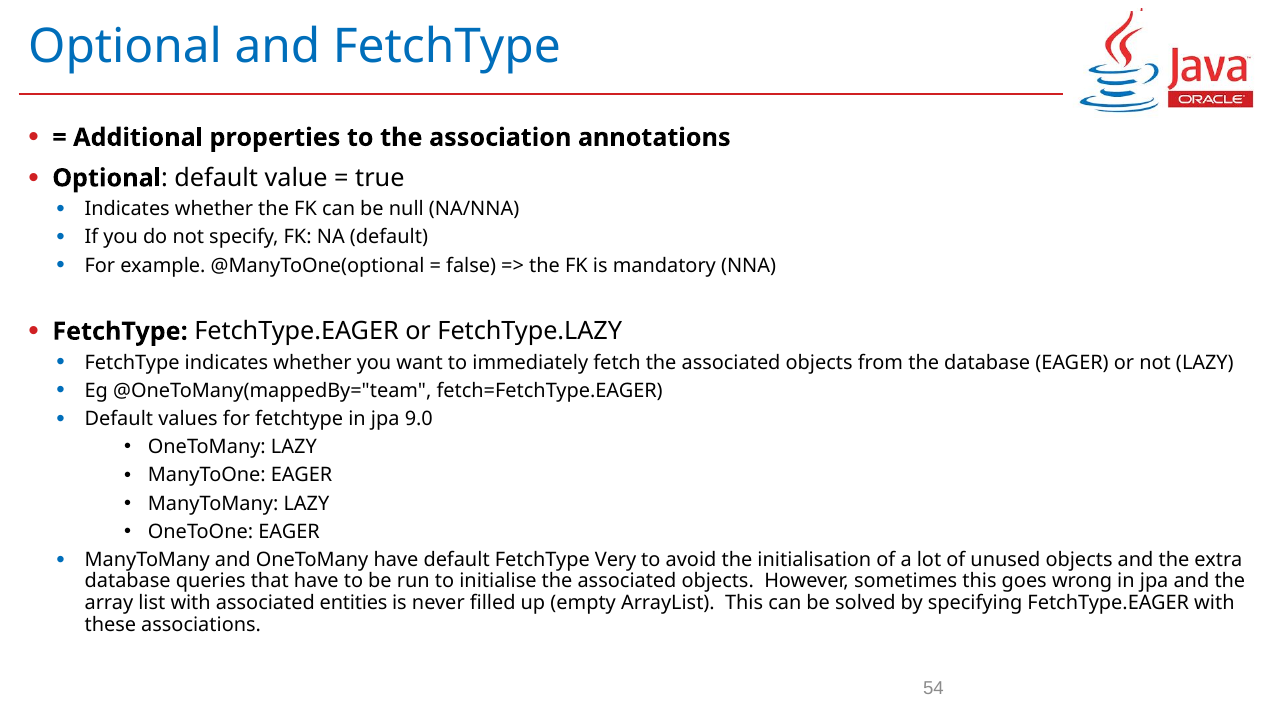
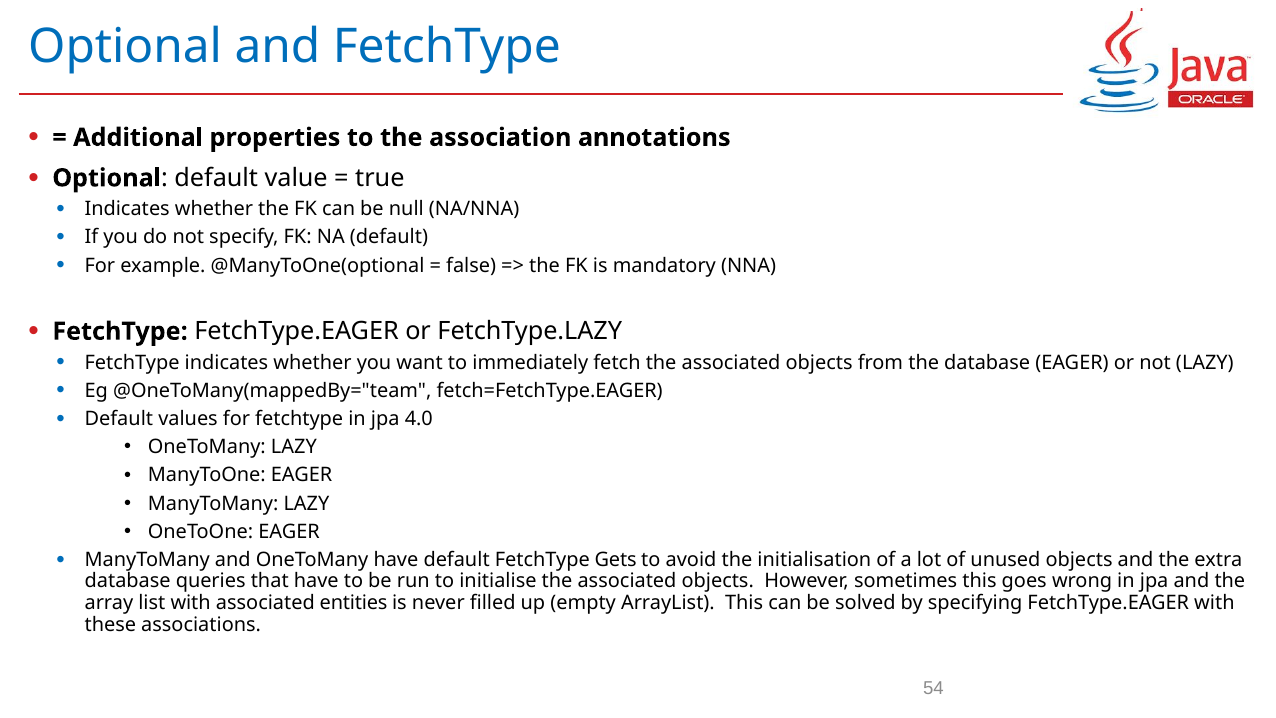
9.0: 9.0 -> 4.0 (419, 419)
Very: Very -> Gets (616, 560)
